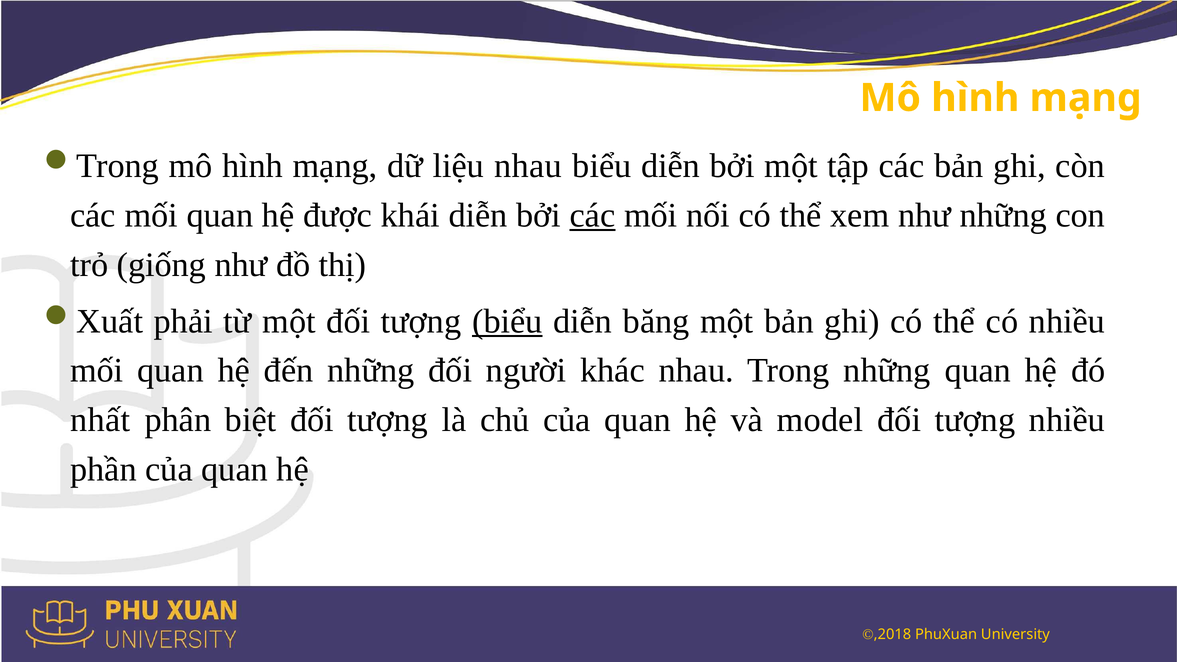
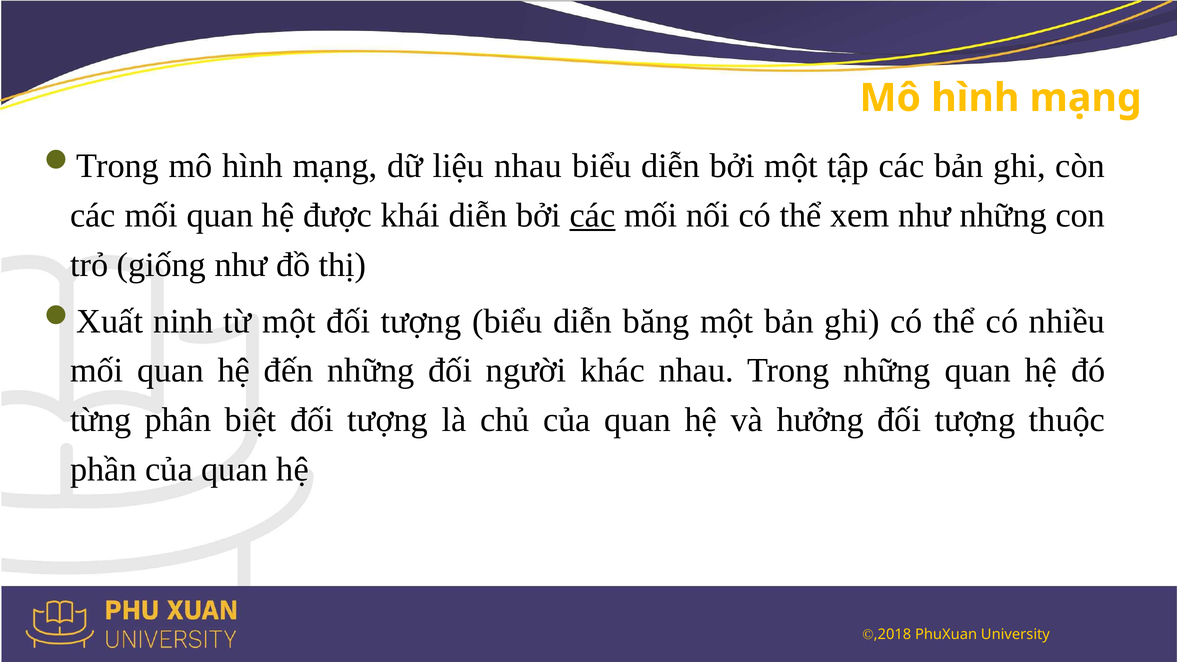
phải: phải -> ninh (183, 321)
biểu underline: present -> none (507, 321)
nhất: nhất -> từng (101, 420)
model: model -> hưởng (820, 420)
tượng nhiều: nhiều -> thuộc (1067, 420)
